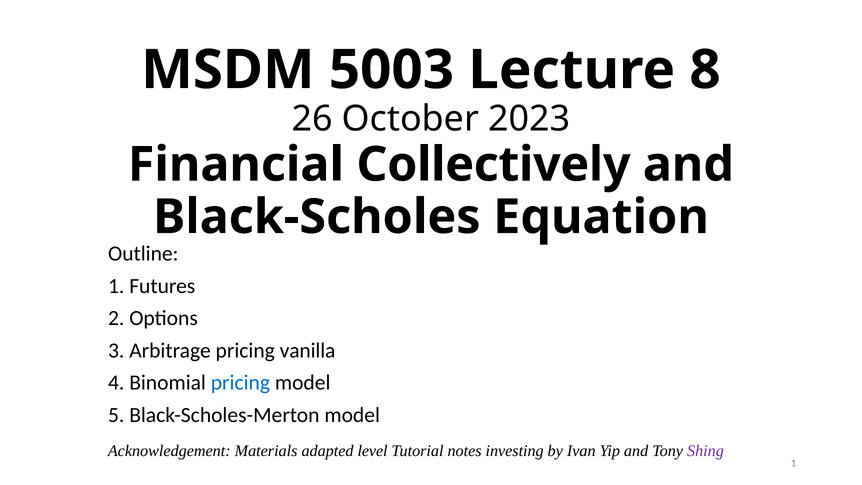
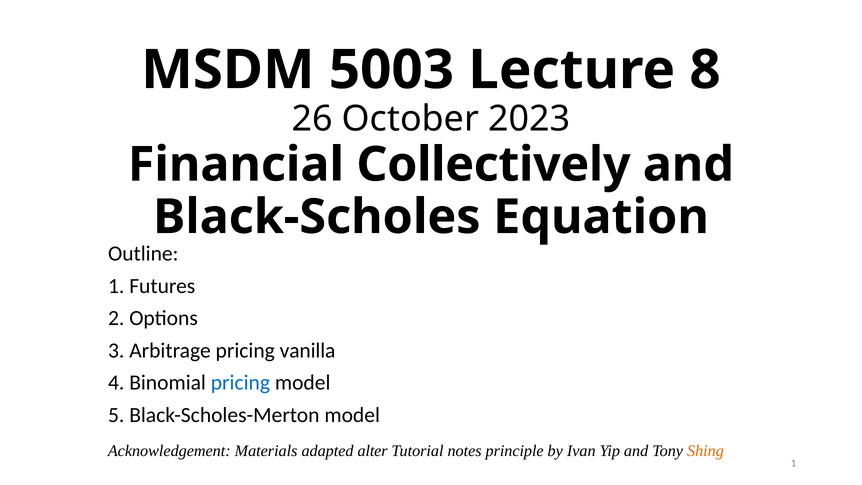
level: level -> alter (373, 451)
investing: investing -> principle (515, 451)
Shing colour: purple -> orange (705, 451)
